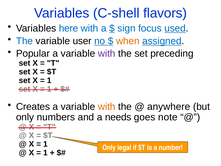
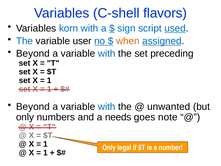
here: here -> korn (69, 28)
focus: focus -> script (150, 28)
Popular: Popular -> Beyond (33, 53)
with colour: purple -> blue (107, 53)
Creates: Creates -> Beyond (33, 106)
with colour: orange -> blue (107, 106)
anywhere: anywhere -> unwanted (169, 106)
